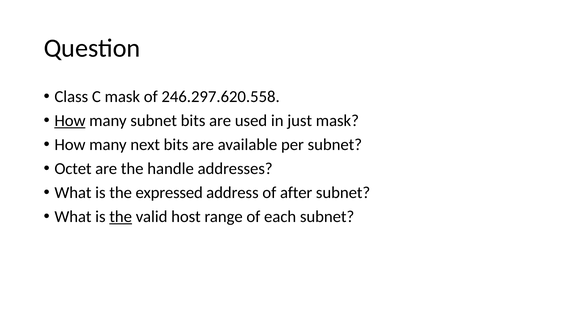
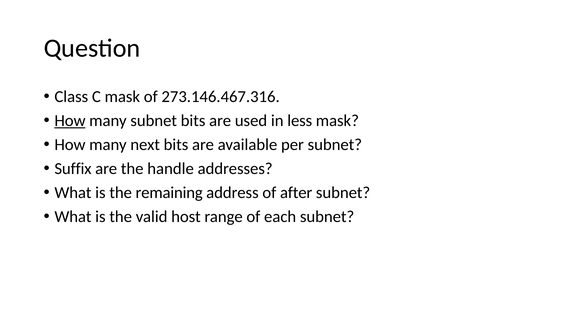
246.297.620.558: 246.297.620.558 -> 273.146.467.316 (221, 97)
just: just -> less (300, 121)
Octet: Octet -> Suffix (73, 169)
expressed: expressed -> remaining (169, 193)
the underline: present -> none (121, 217)
